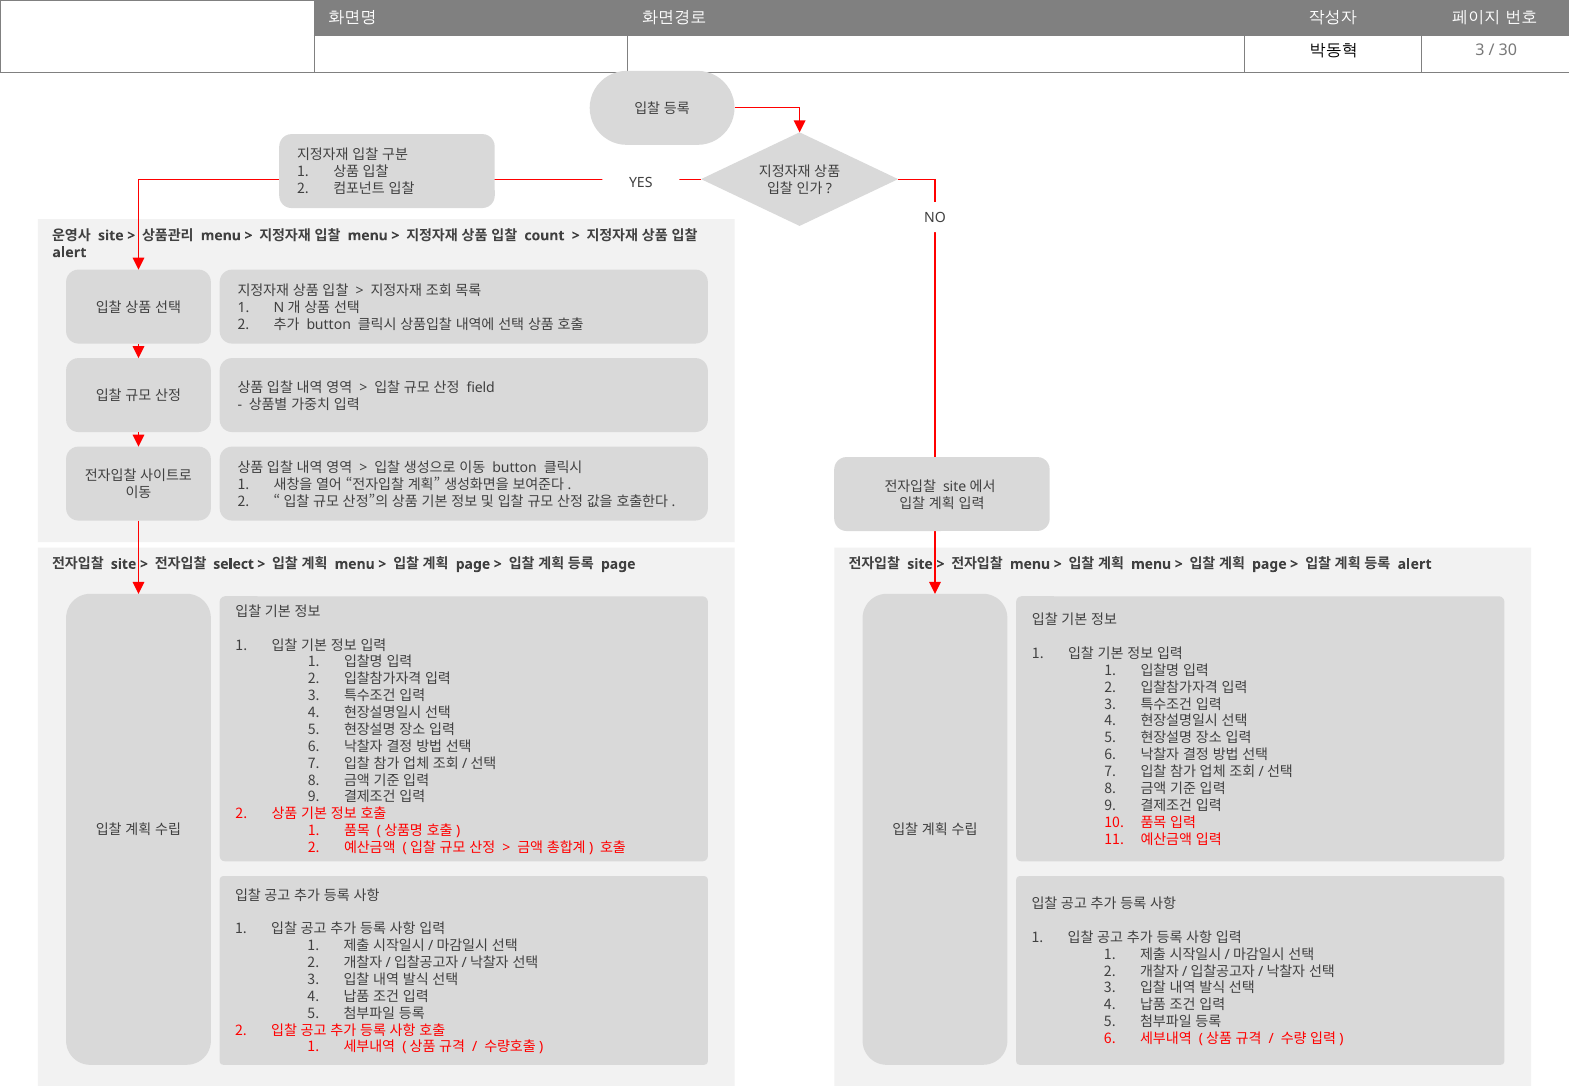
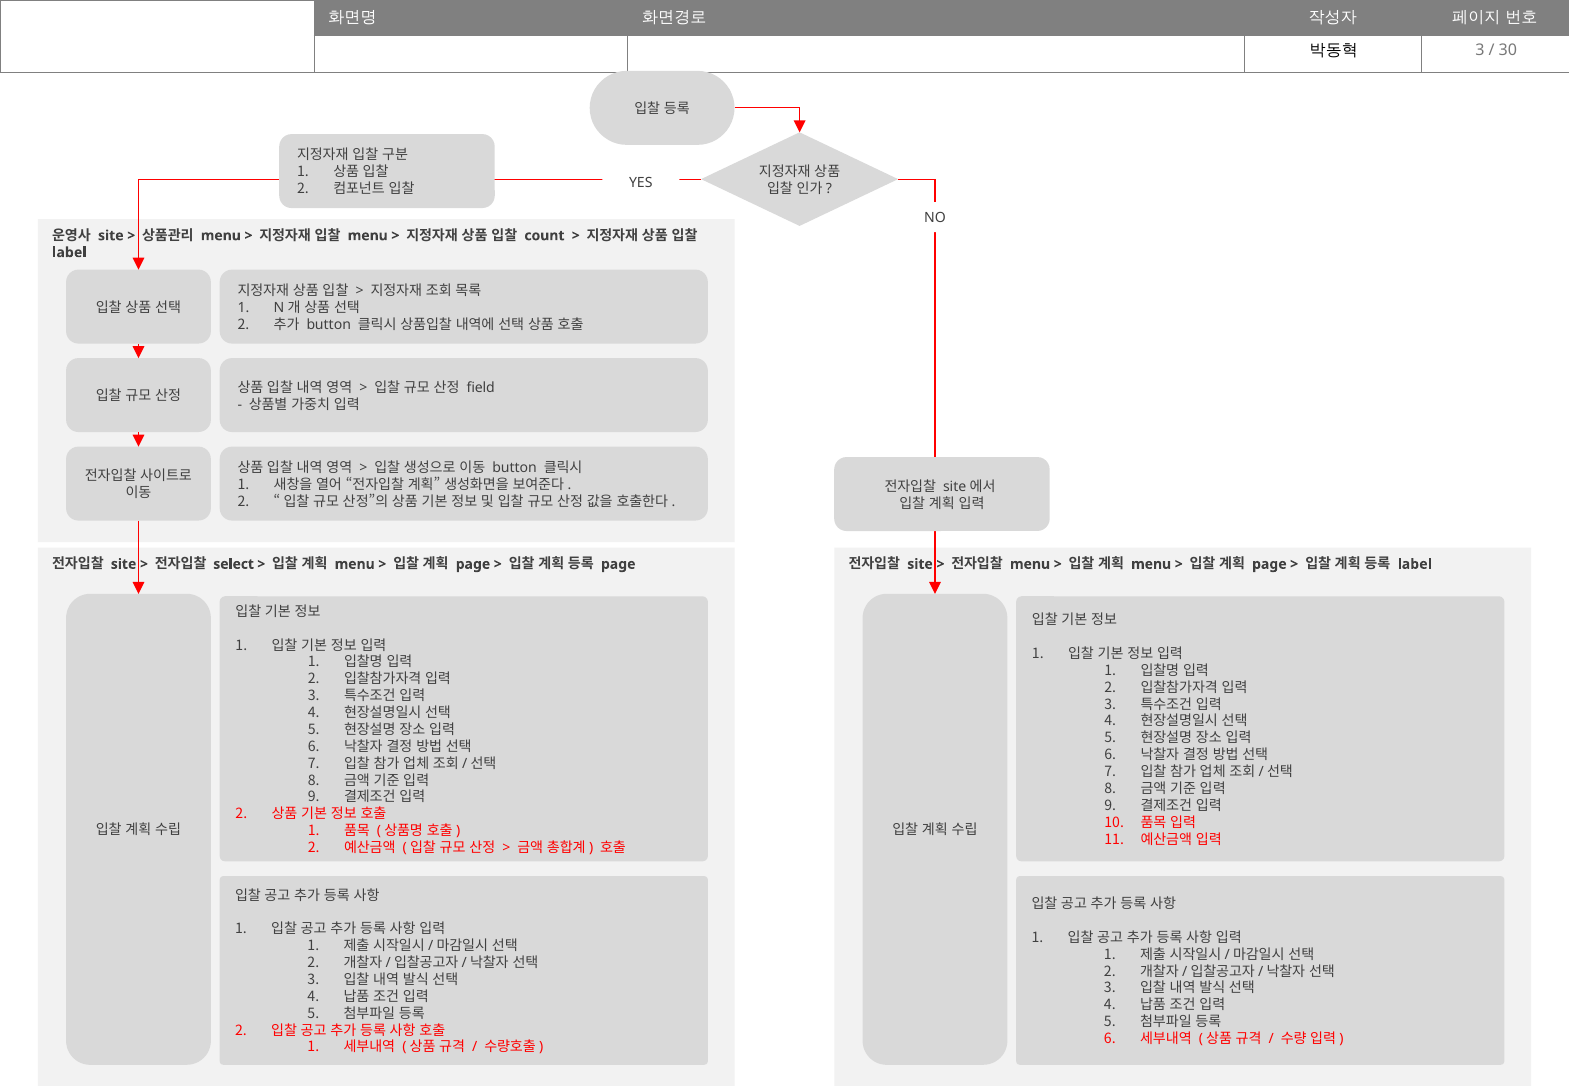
alert: alert -> label (69, 253)
alert: alert -> label (1415, 564)
